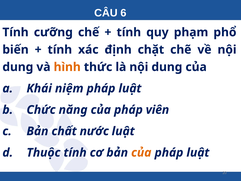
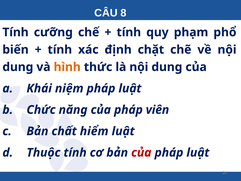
6: 6 -> 8 (124, 13)
nước: nước -> hiểm (94, 131)
của colour: orange -> red (141, 152)
